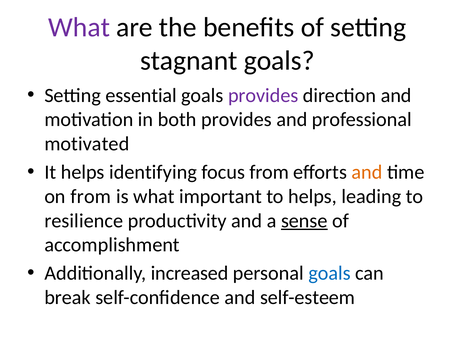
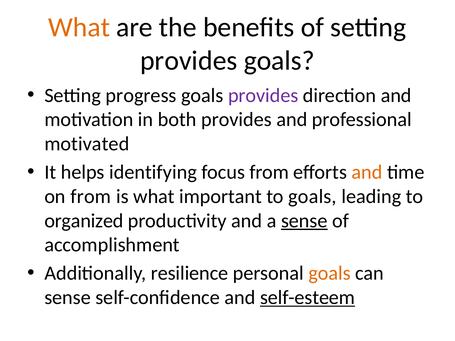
What colour: purple -> orange (79, 27)
stagnant: stagnant -> provides (189, 61)
essential: essential -> progress (141, 95)
to helps: helps -> goals (312, 197)
resilience: resilience -> organized (84, 221)
increased: increased -> resilience (190, 273)
goals colour: blue -> orange (330, 273)
break: break -> sense (68, 298)
self-esteem underline: none -> present (308, 298)
